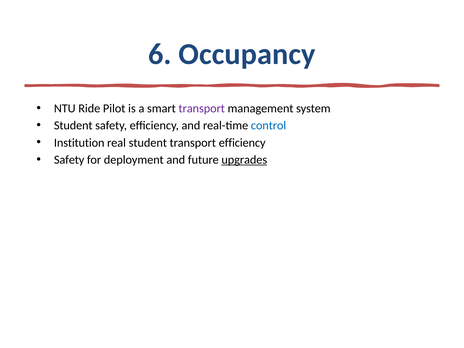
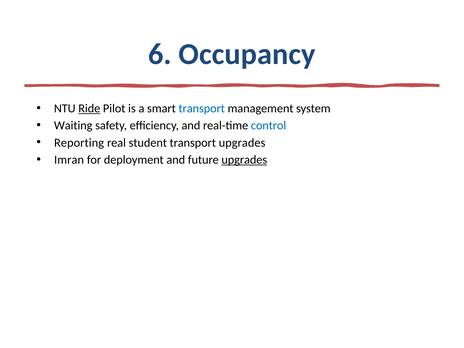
Ride underline: none -> present (89, 108)
transport colour: purple -> blue (202, 108)
Student: Student -> Waiting (73, 126)
Institution: Institution -> Reporting (79, 143)
transport efficiency: efficiency -> upgrades (242, 143)
Safety: Safety -> Imran (69, 160)
